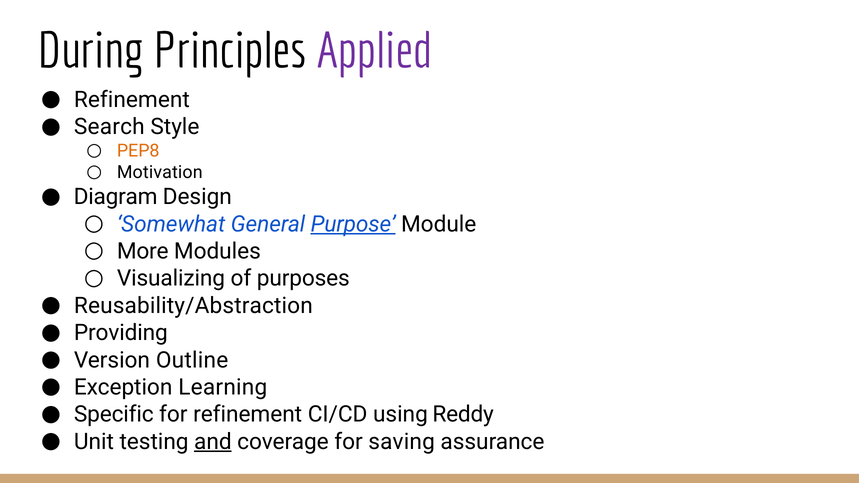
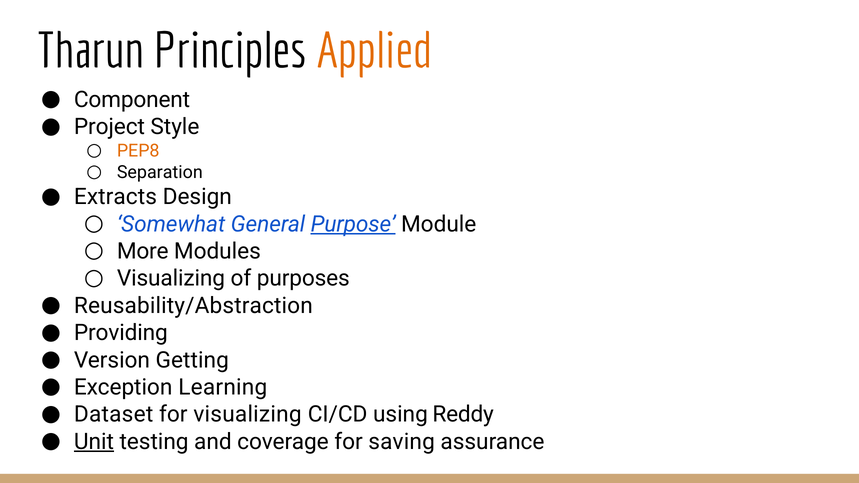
During: During -> Tharun (91, 51)
Applied colour: purple -> orange (374, 51)
Refinement: Refinement -> Component (132, 100)
Search: Search -> Project (109, 127)
Motivation: Motivation -> Separation (160, 172)
Diagram: Diagram -> Extracts (115, 197)
Outline: Outline -> Getting (192, 360)
Specific: Specific -> Dataset (114, 415)
for refinement: refinement -> visualizing (248, 415)
Unit underline: none -> present (94, 442)
and underline: present -> none (213, 442)
